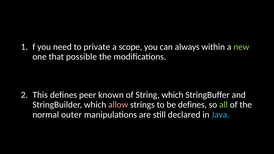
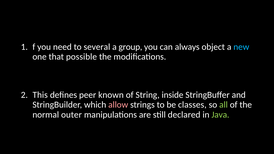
private: private -> several (97, 47)
scope: scope -> group (130, 47)
within: within -> object (213, 47)
new colour: light green -> light blue (241, 47)
String which: which -> inside (173, 95)
be defines: defines -> classes (192, 105)
Java colour: light blue -> light green (220, 115)
